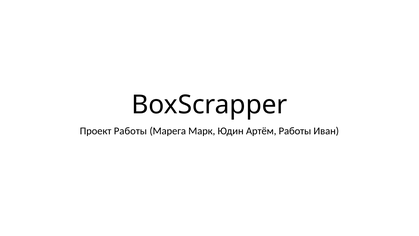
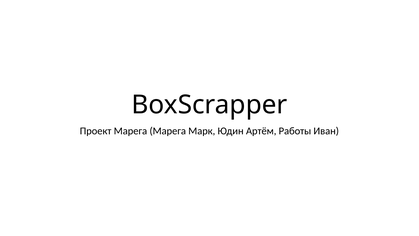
Проект Работы: Работы -> Марега (130, 131)
